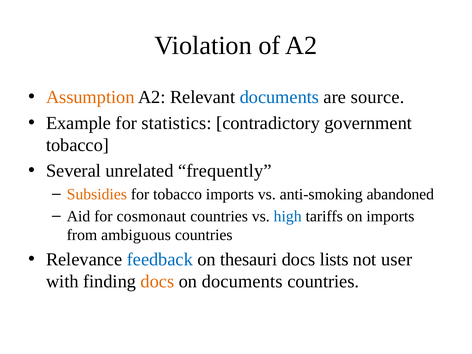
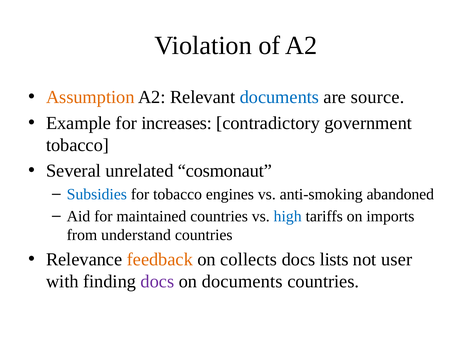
statistics: statistics -> increases (177, 123)
frequently: frequently -> cosmonaut (225, 171)
Subsidies colour: orange -> blue (97, 194)
tobacco imports: imports -> engines (230, 194)
cosmonaut: cosmonaut -> maintained (151, 216)
ambiguous: ambiguous -> understand (136, 235)
feedback colour: blue -> orange (160, 259)
thesauri: thesauri -> collects (249, 259)
docs colour: orange -> purple (157, 281)
